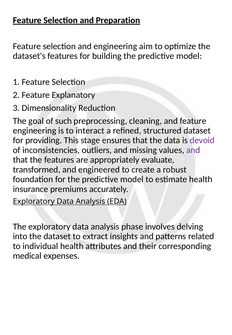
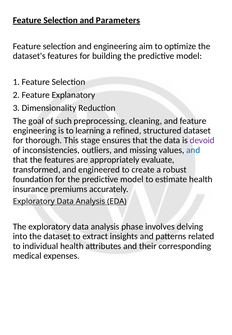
Preparation: Preparation -> Parameters (118, 20)
interact: interact -> learning (90, 131)
providing: providing -> thorough (44, 140)
and colour: purple -> blue (193, 150)
